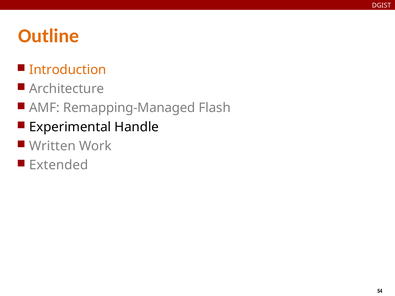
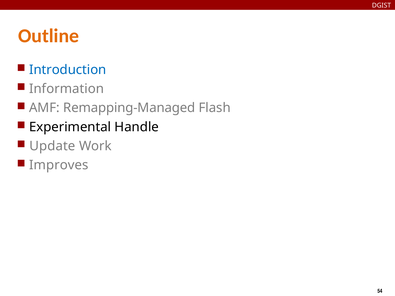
Introduction colour: orange -> blue (68, 70)
Architecture: Architecture -> Information (66, 89)
Written: Written -> Update (52, 146)
Extended: Extended -> Improves (59, 165)
